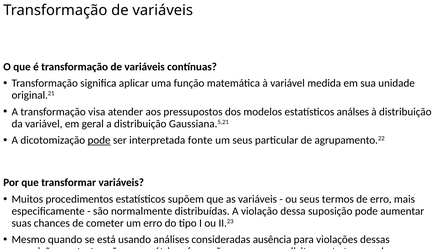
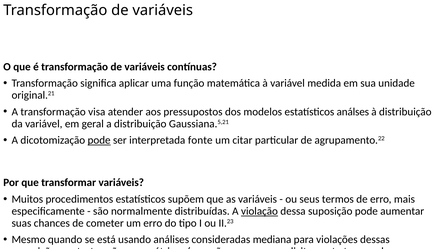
um seus: seus -> citar (242, 140)
violação underline: none -> present (259, 211)
ausência: ausência -> mediana (272, 239)
